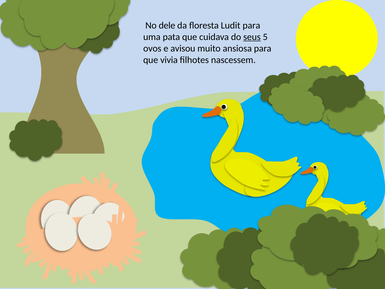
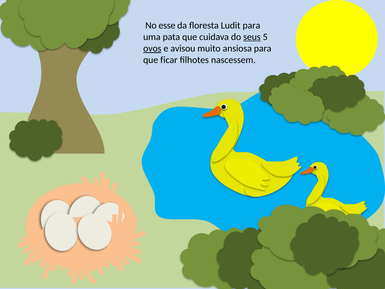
dele: dele -> esse (167, 25)
ovos underline: none -> present (152, 48)
vivia: vivia -> ficar (169, 60)
